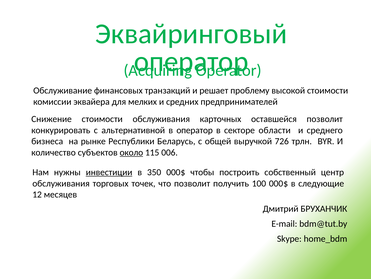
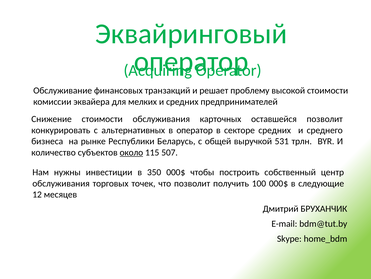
альтернативной: альтернативной -> альтернативных (133, 130)
секторе области: области -> средних (275, 130)
726: 726 -> 531 (282, 141)
006: 006 -> 507 (170, 152)
инвестиции underline: present -> none (109, 172)
